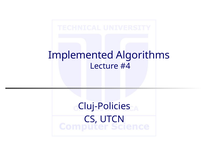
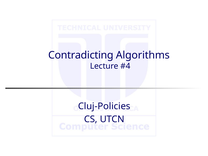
Implemented: Implemented -> Contradicting (81, 55)
